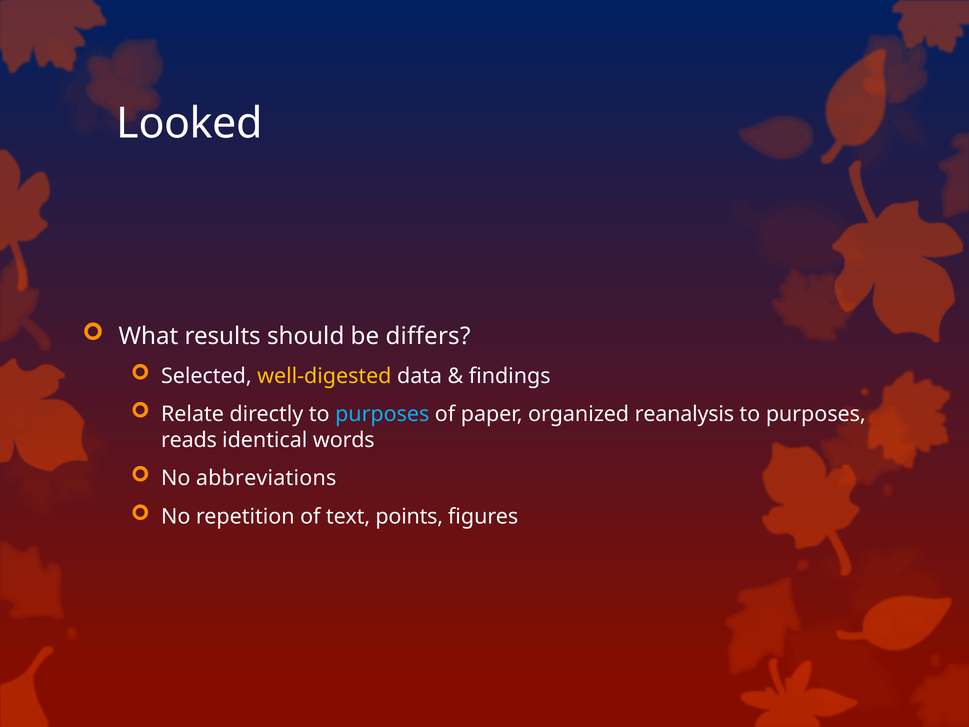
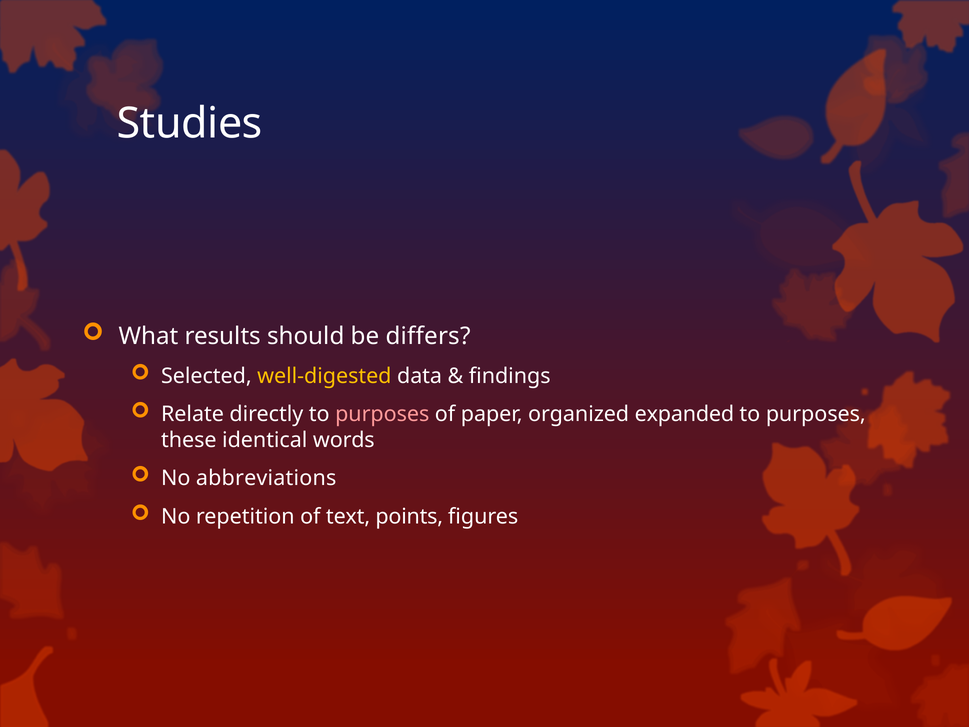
Looked: Looked -> Studies (190, 124)
purposes colour: light blue -> pink (382, 414)
reanalysis: reanalysis -> expanded (684, 414)
reads: reads -> these (189, 440)
